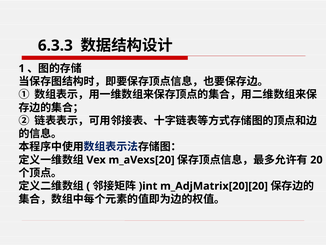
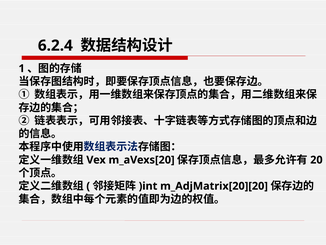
6.3.3: 6.3.3 -> 6.2.4 (55, 45)
